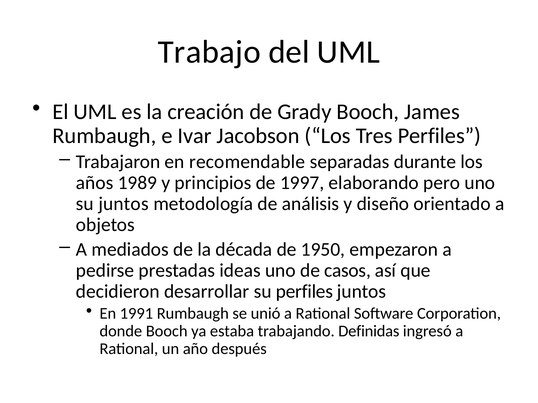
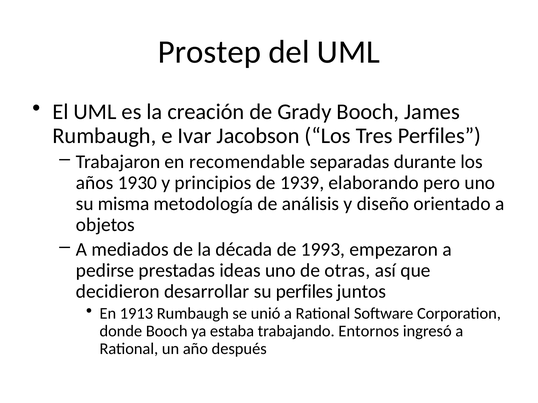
Trabajo: Trabajo -> Prostep (209, 52)
1989: 1989 -> 1930 (137, 183)
1997: 1997 -> 1939 (302, 183)
su juntos: juntos -> misma (124, 204)
1950: 1950 -> 1993 (323, 250)
casos: casos -> otras (347, 271)
1991: 1991 -> 1913 (136, 314)
Definidas: Definidas -> Entornos (369, 332)
